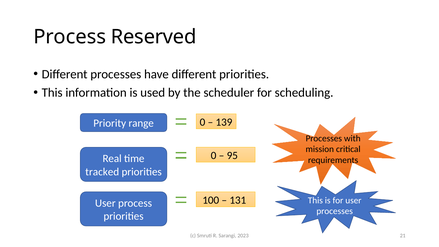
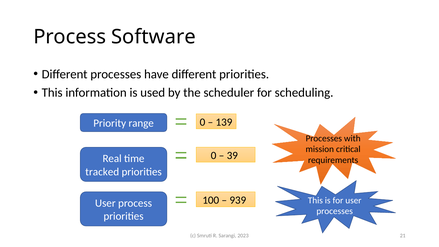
Reserved: Reserved -> Software (154, 37)
95: 95 -> 39 (232, 155)
131: 131 -> 939 (238, 200)
